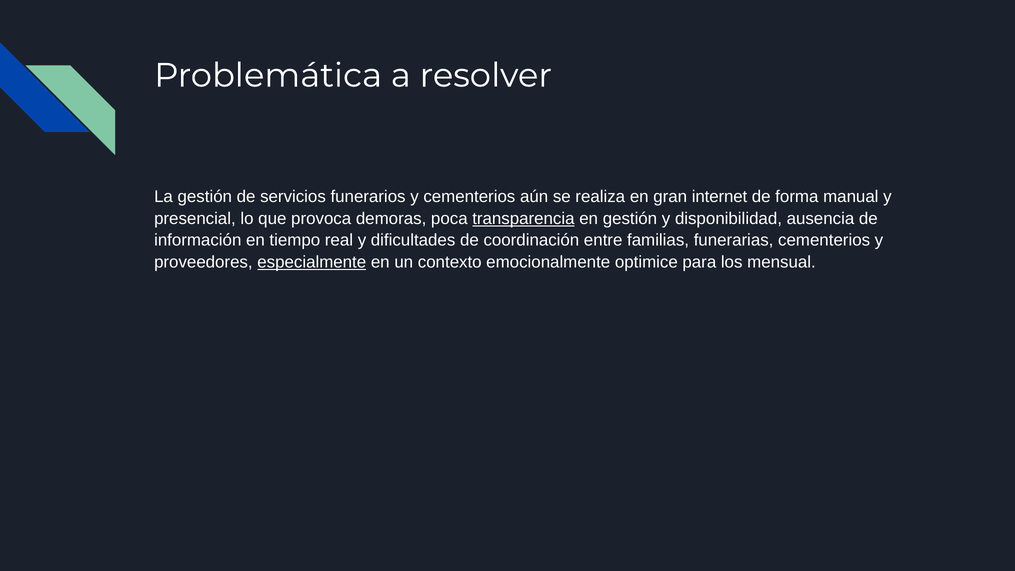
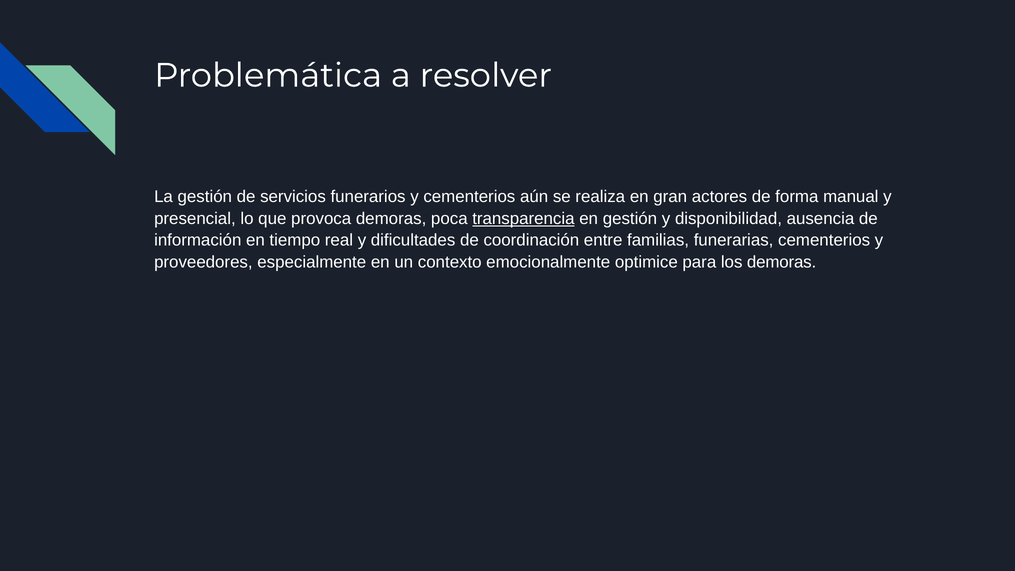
internet: internet -> actores (720, 197)
especialmente underline: present -> none (312, 262)
los mensual: mensual -> demoras (782, 262)
